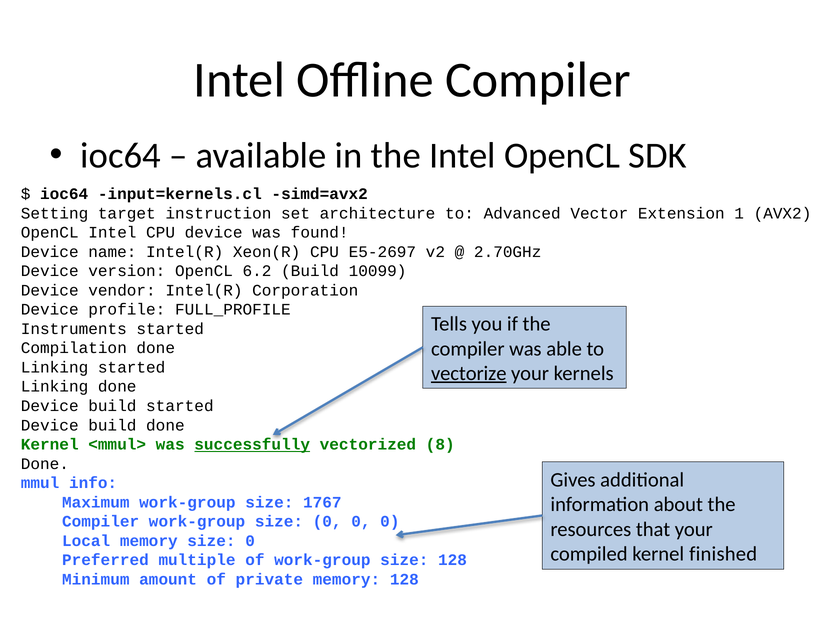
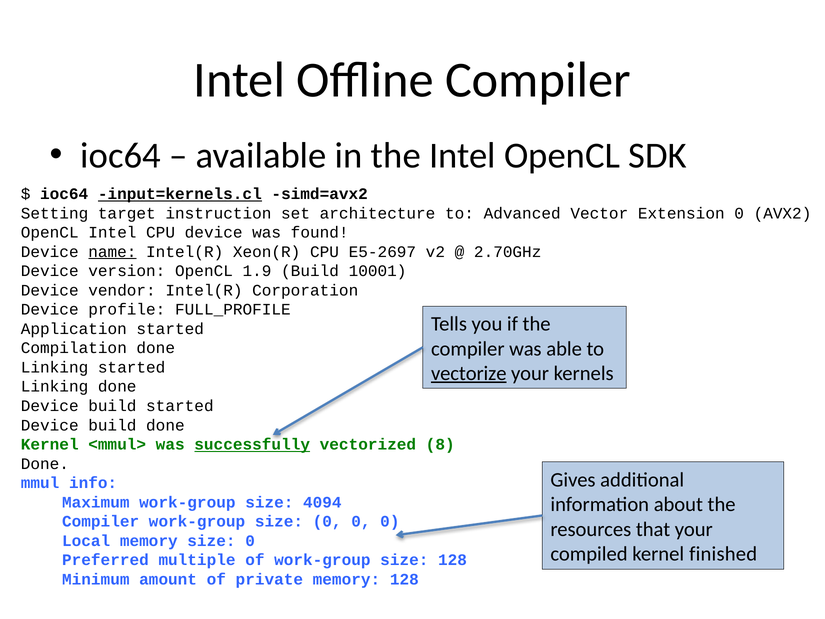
input=kernels.cl underline: none -> present (180, 194)
Extension 1: 1 -> 0 (739, 213)
name underline: none -> present (112, 252)
6.2: 6.2 -> 1.9 (257, 271)
10099: 10099 -> 10001 (378, 271)
Instruments: Instruments -> Application (74, 329)
1767: 1767 -> 4094 (322, 502)
